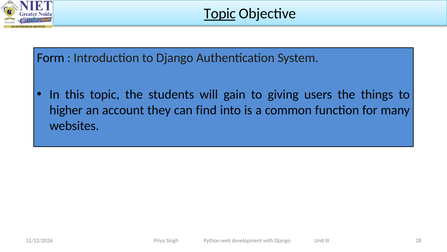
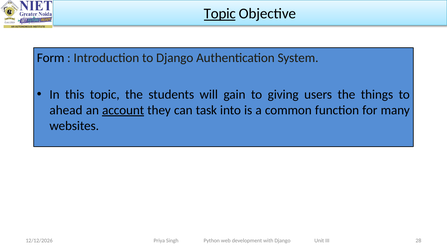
higher: higher -> ahead (66, 110)
account underline: none -> present (123, 110)
find: find -> task (206, 110)
